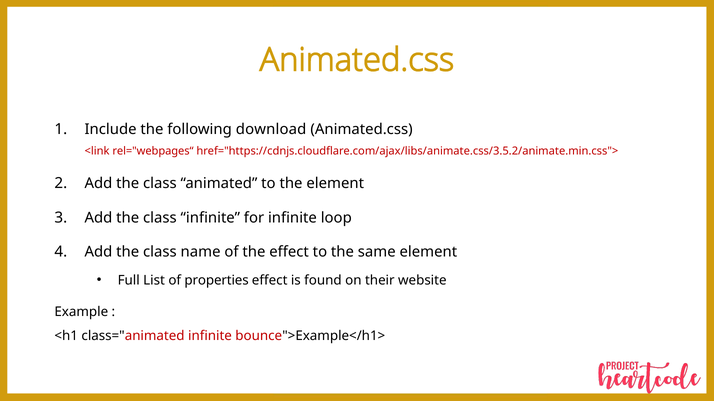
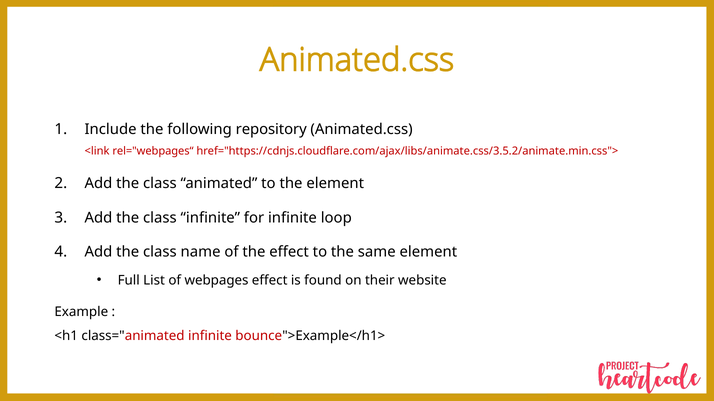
download: download -> repository (271, 129)
properties: properties -> webpages (217, 281)
